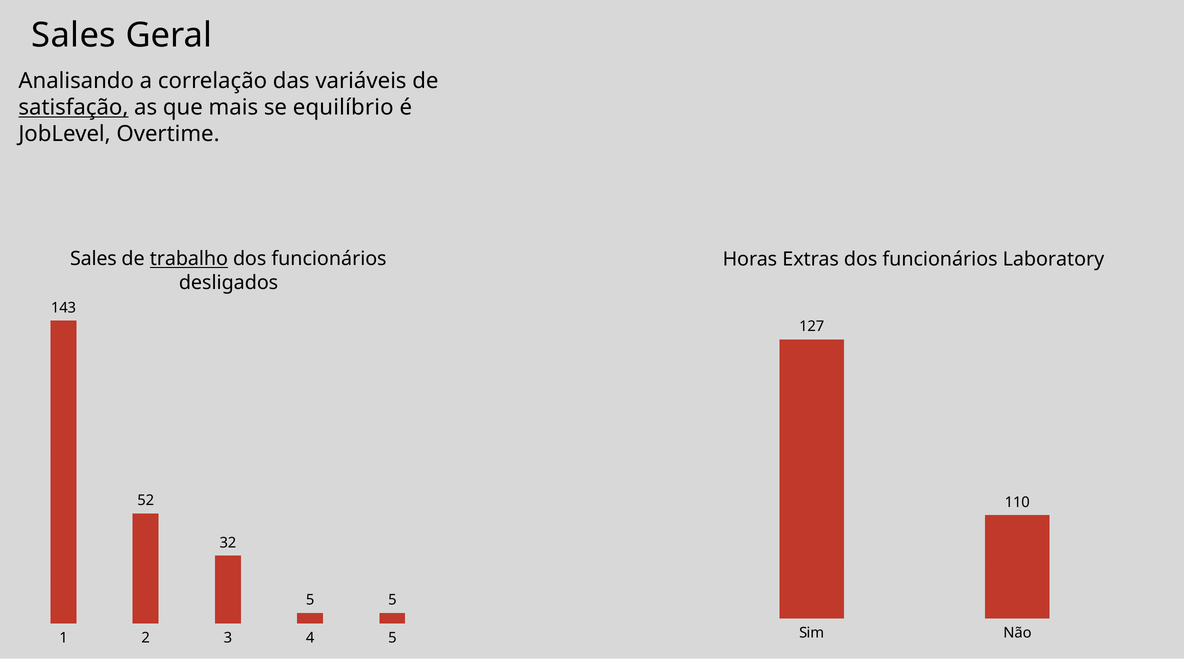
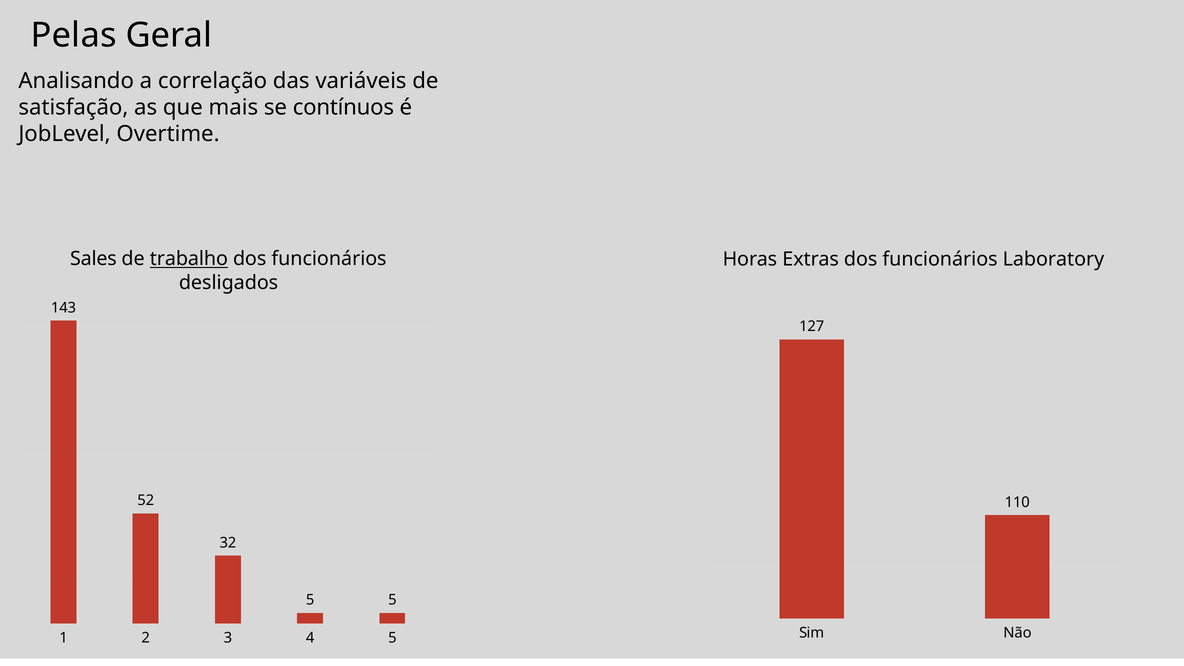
Sales: Sales -> Pelas (74, 35)
satisfação underline: present -> none (73, 107)
equilíbrio: equilíbrio -> contínuos (343, 107)
